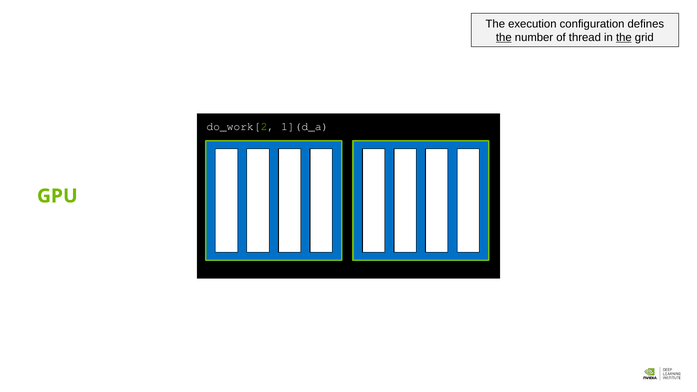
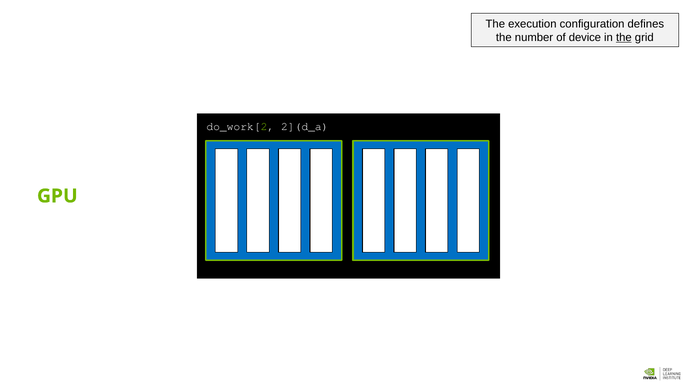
the underline: present -> none (504, 37)
thread: thread -> device (585, 37)
1](d_a: 1](d_a -> 2](d_a (305, 126)
